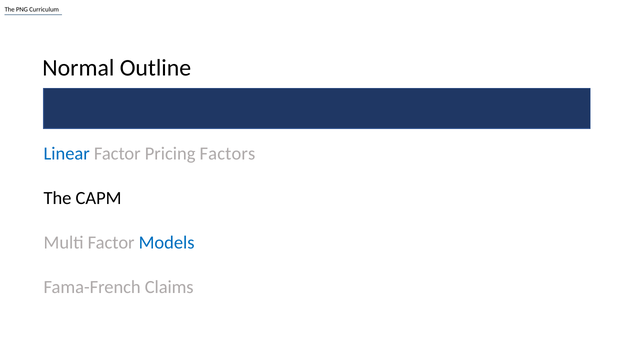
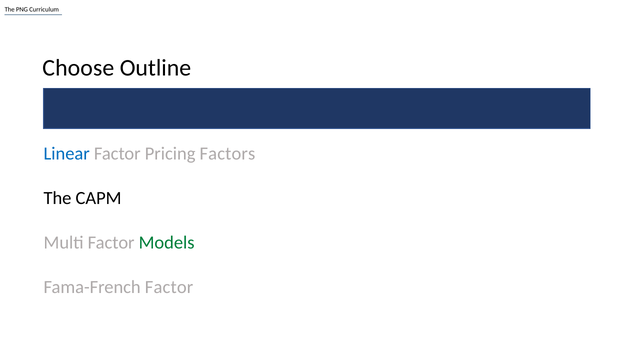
Normal: Normal -> Choose (78, 68)
Models colour: blue -> green (167, 242)
Fama-French Claims: Claims -> Factor (169, 287)
